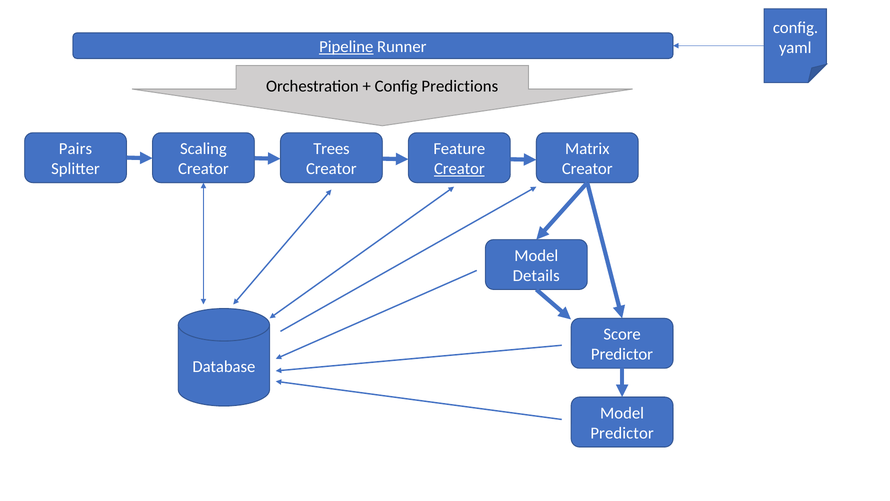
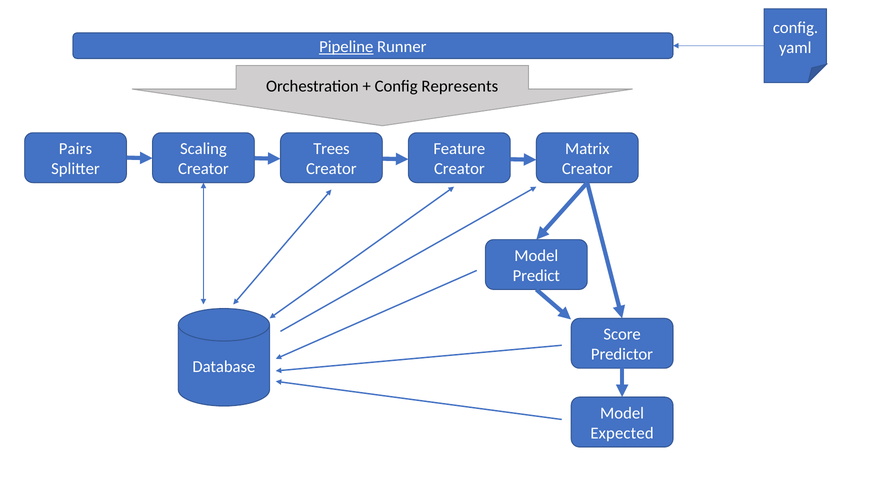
Predictions: Predictions -> Represents (460, 86)
Creator underline: present -> none (459, 169)
Details: Details -> Predict (536, 276)
Predictor: Predictor -> Expected (622, 433)
